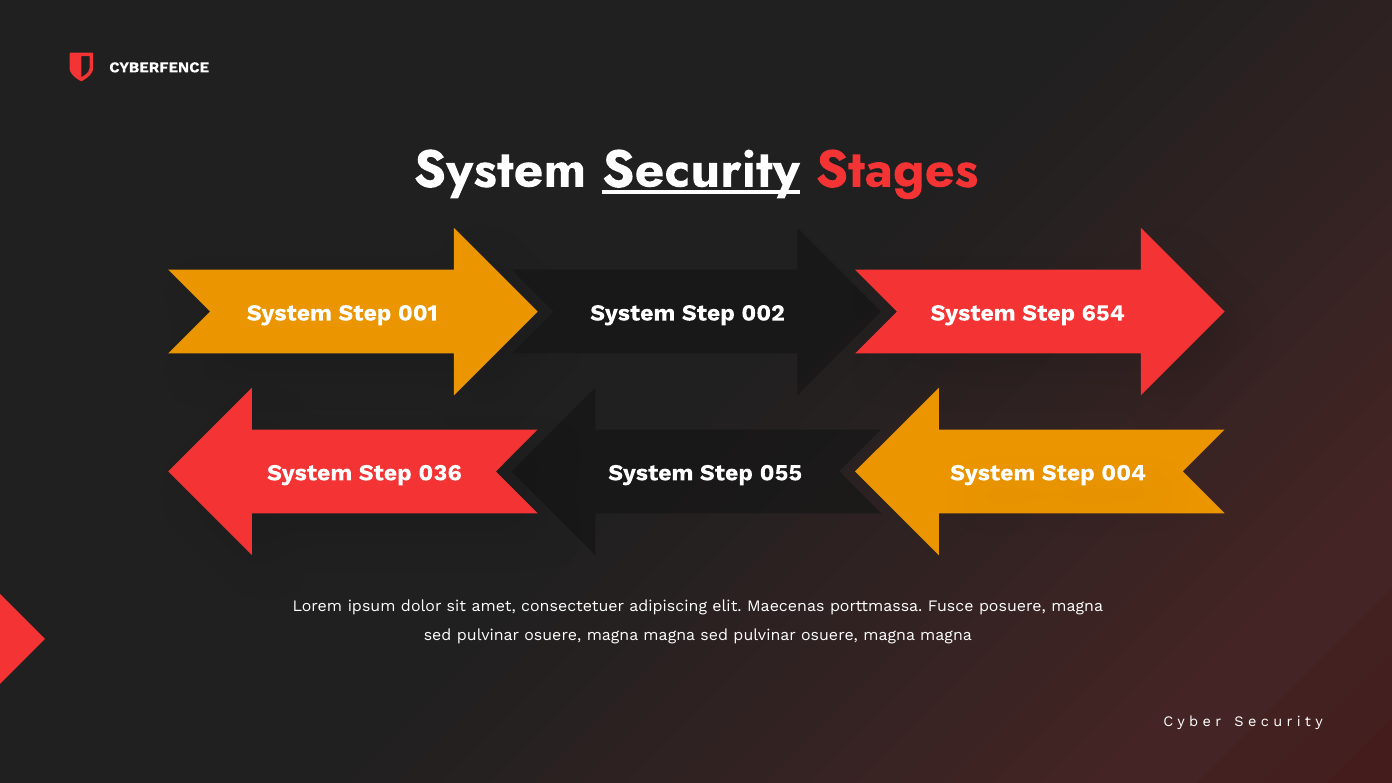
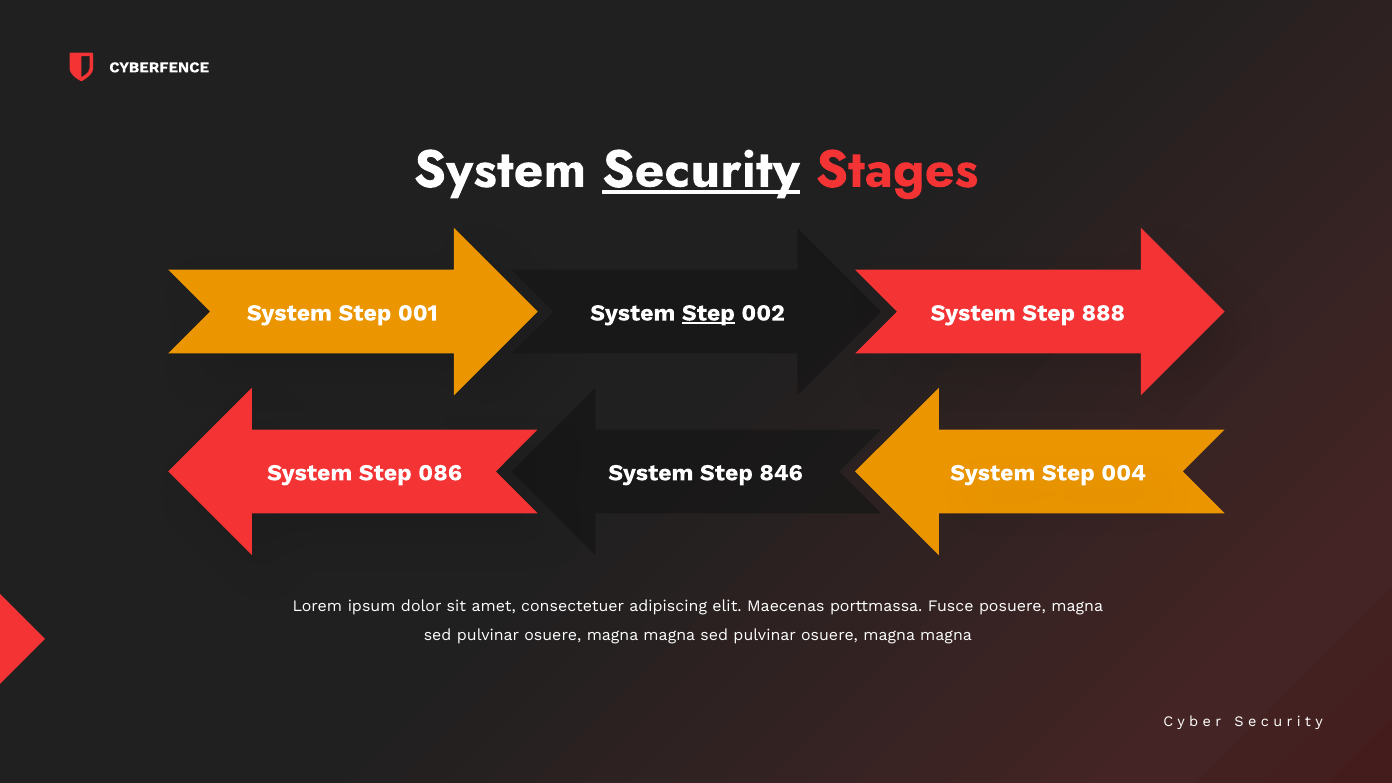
Step underline: none -> present (708, 313)
654: 654 -> 888 (1103, 313)
036: 036 -> 086 (440, 473)
055: 055 -> 846 (781, 473)
